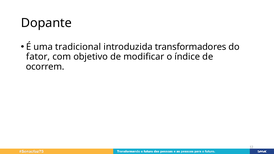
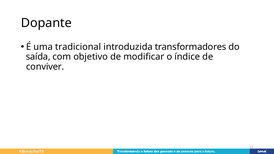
fator: fator -> saída (38, 57)
ocorrem: ocorrem -> conviver (45, 67)
